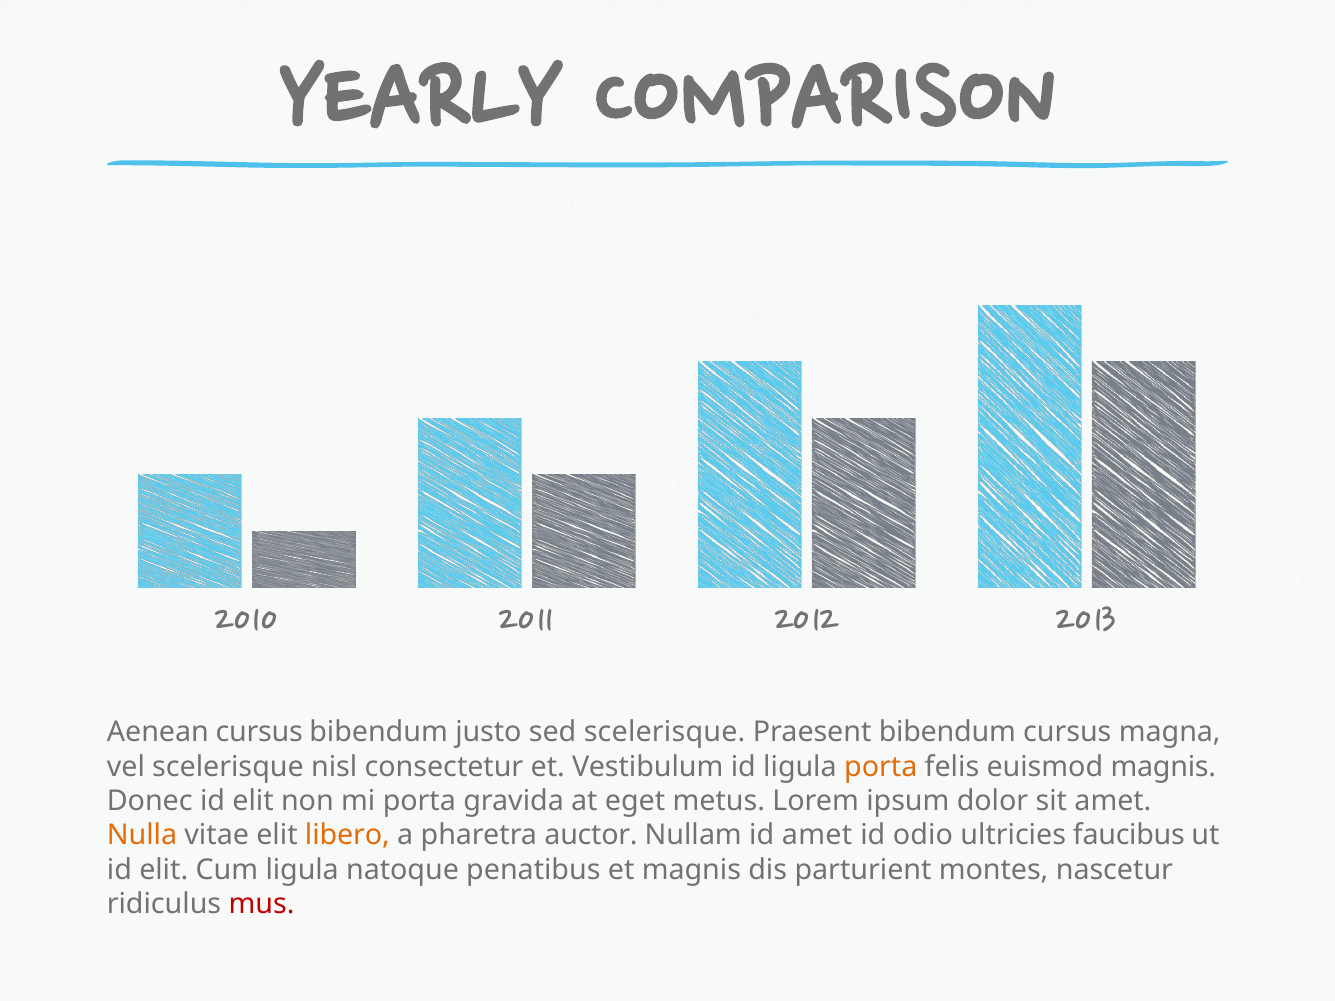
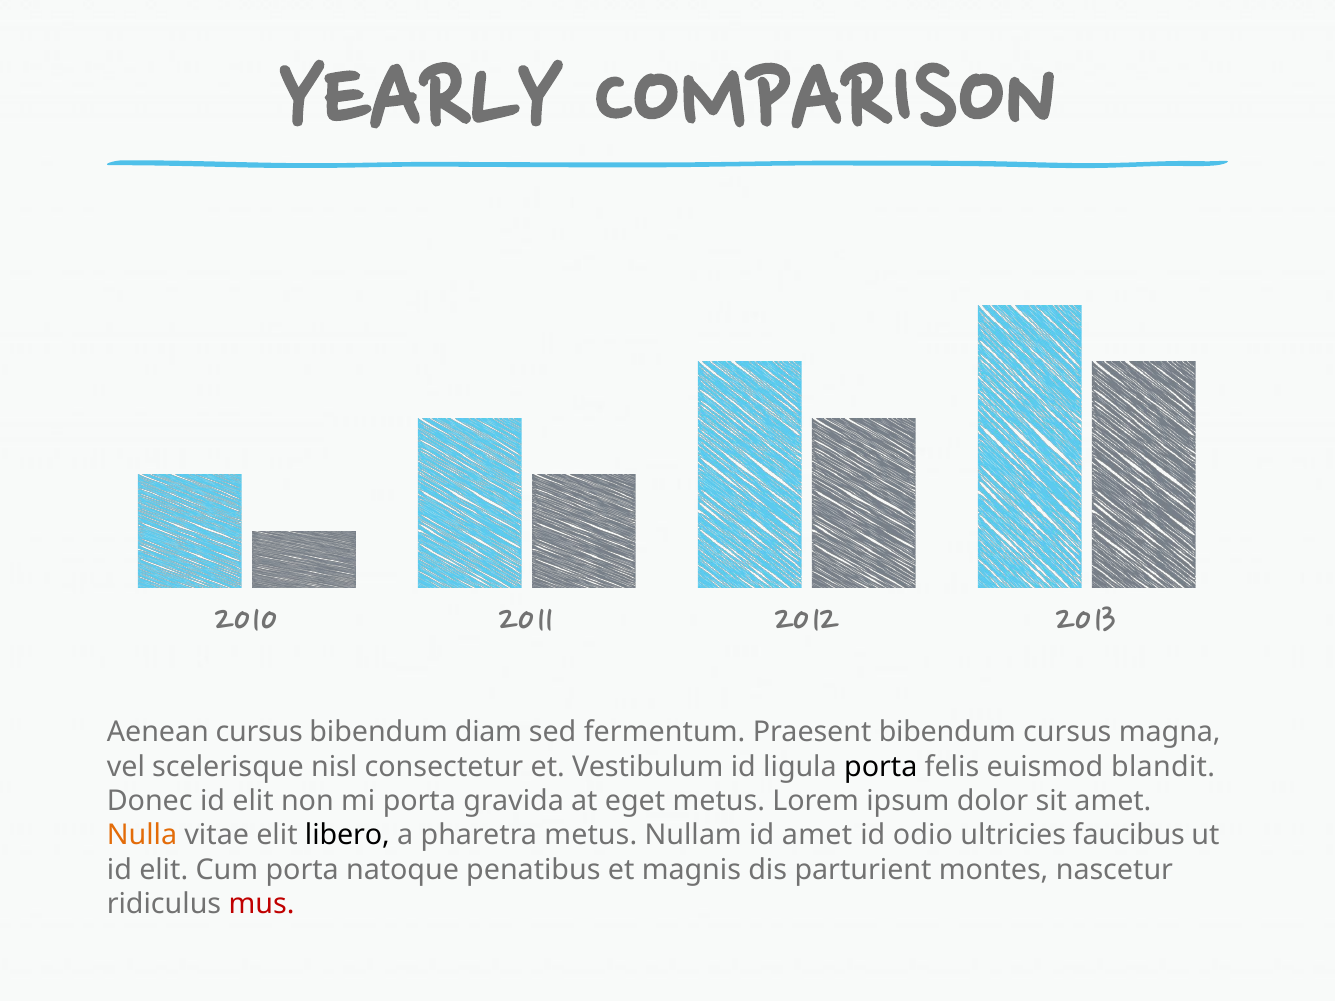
justo: justo -> diam (489, 732)
sed scelerisque: scelerisque -> fermentum (665, 732)
porta colour: orange -> black (881, 767)
euismod magnis: magnis -> blandit (1163, 767)
libero colour: orange -> black (347, 836)
pharetra auctor: auctor -> metus (591, 836)
Cum ligula: ligula -> porta (302, 870)
